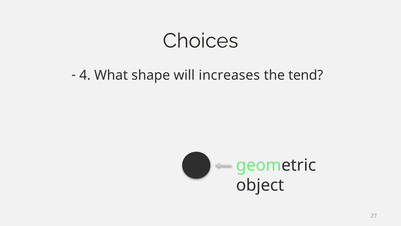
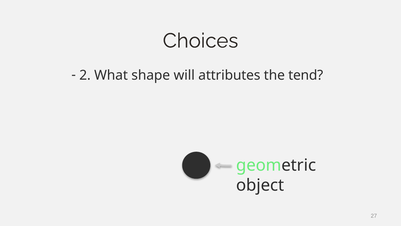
4: 4 -> 2 (85, 75)
increases: increases -> attributes (229, 75)
